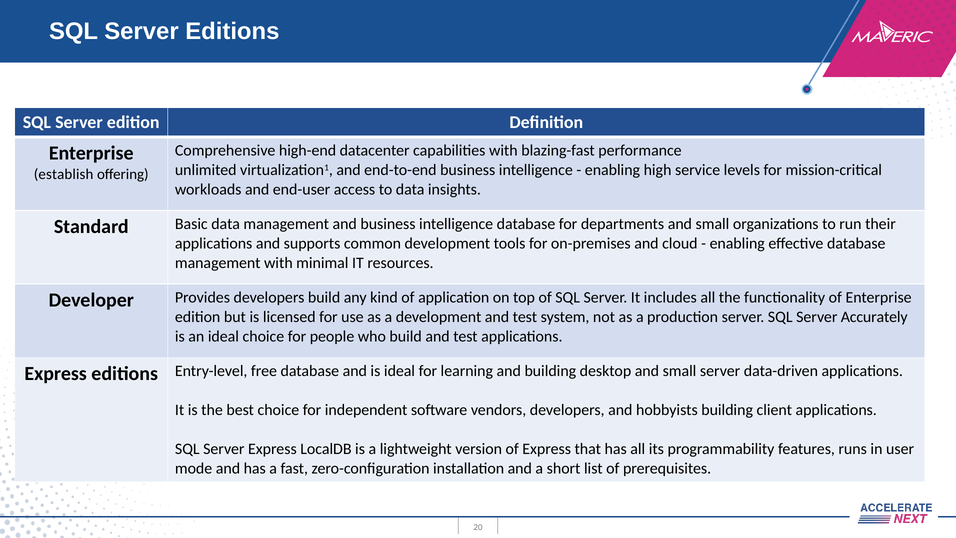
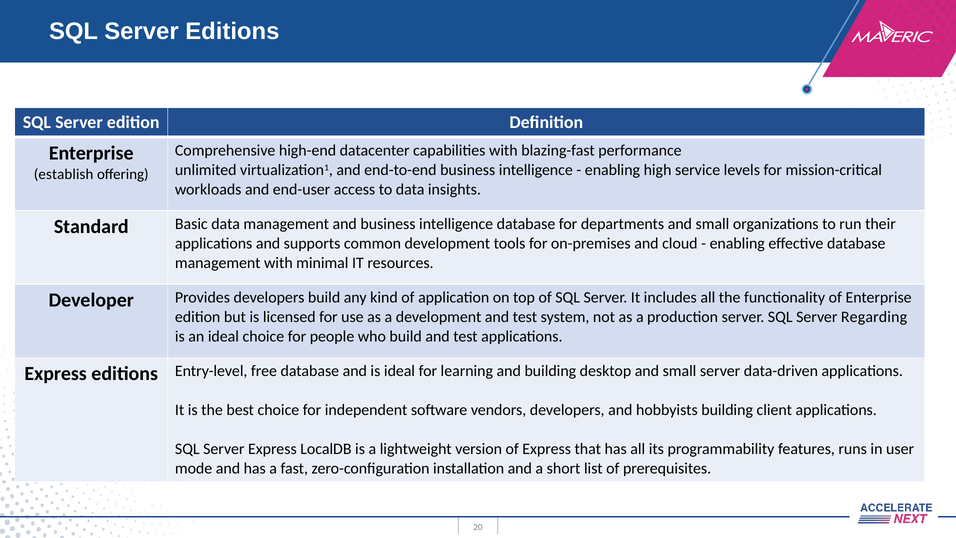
Accurately: Accurately -> Regarding (874, 317)
